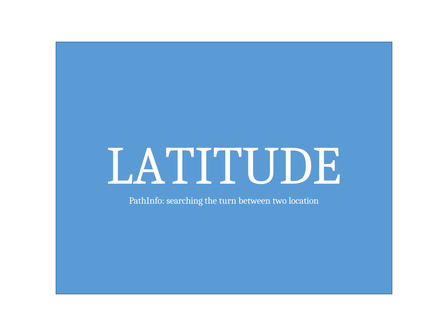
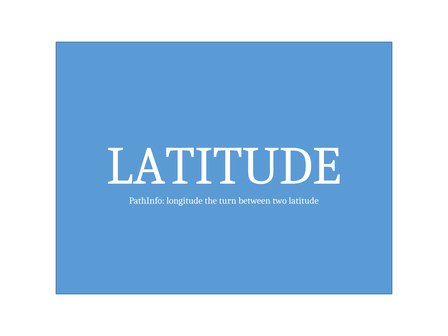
searching: searching -> longitude (185, 201)
two location: location -> latitude (304, 201)
